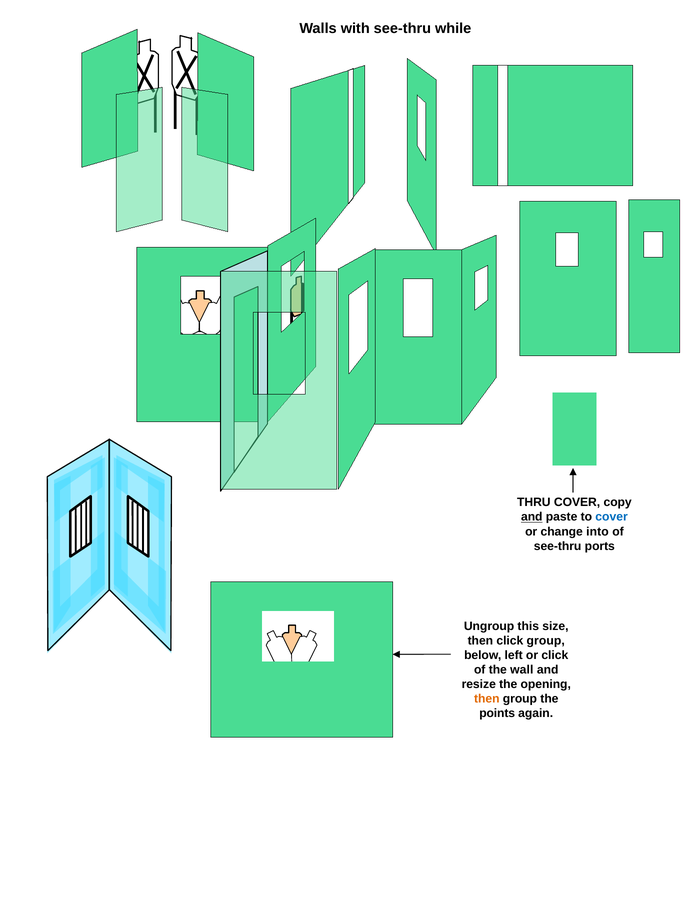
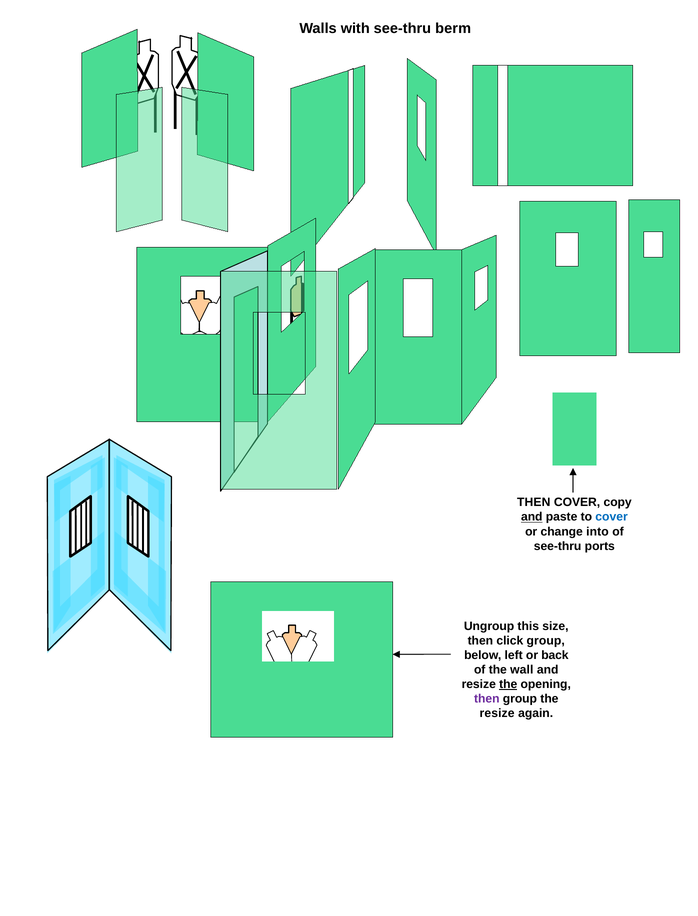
while: while -> berm (453, 29)
THRU: THRU -> THEN (534, 502)
or click: click -> back (555, 655)
the underline: none -> present (508, 684)
then colour: orange -> purple (487, 699)
points: points -> resize (497, 714)
